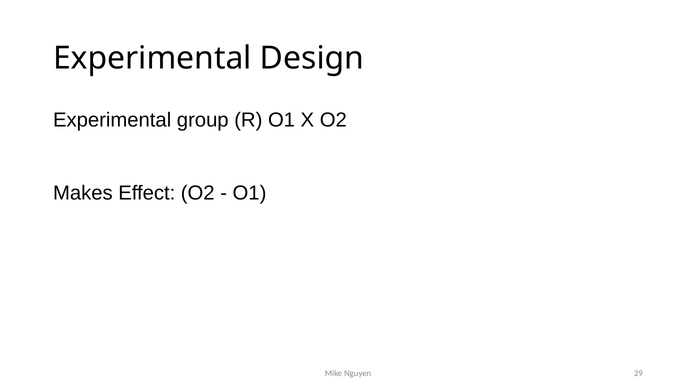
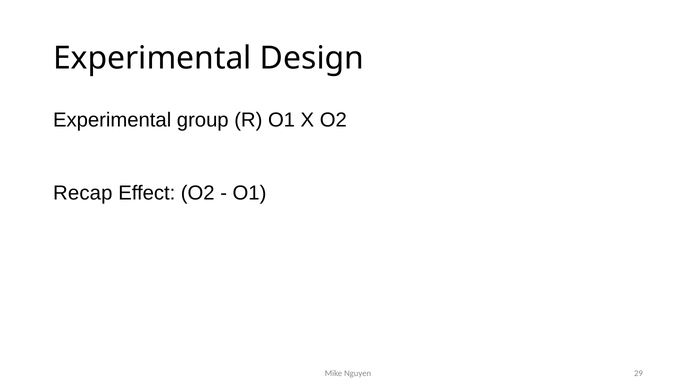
Makes: Makes -> Recap (83, 194)
